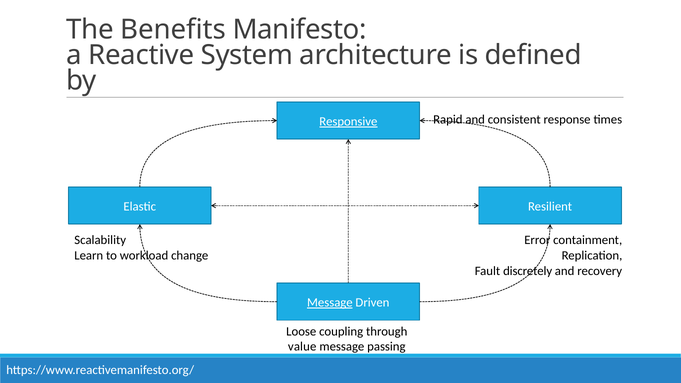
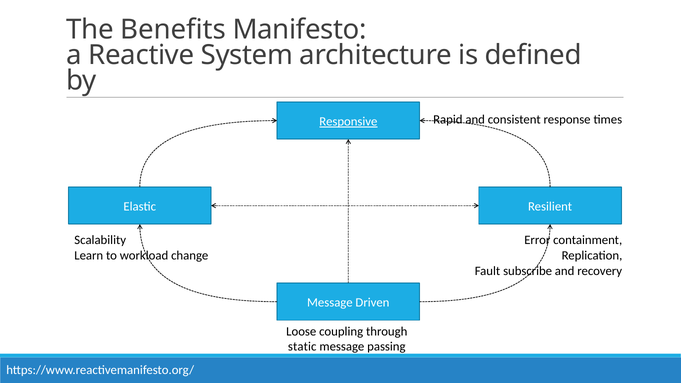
discretely: discretely -> subscribe (528, 271)
Message underline: present -> none (330, 303)
value: value -> static (302, 347)
